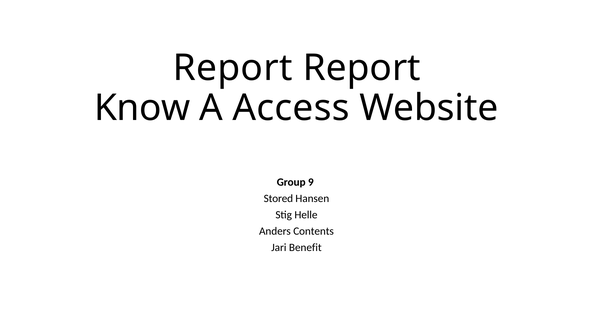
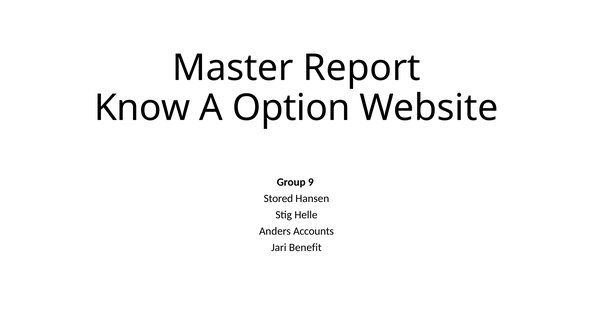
Report: Report -> Master (233, 68)
Access: Access -> Option (291, 108)
Contents: Contents -> Accounts (314, 231)
